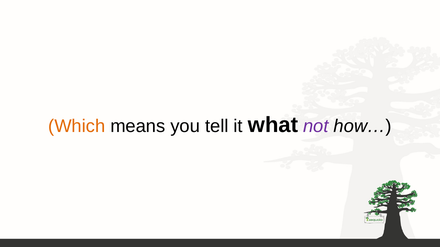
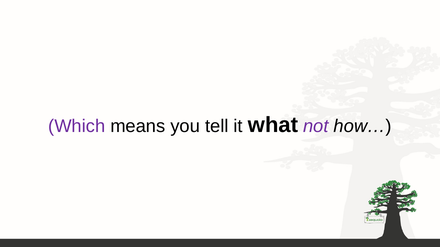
Which colour: orange -> purple (77, 126)
